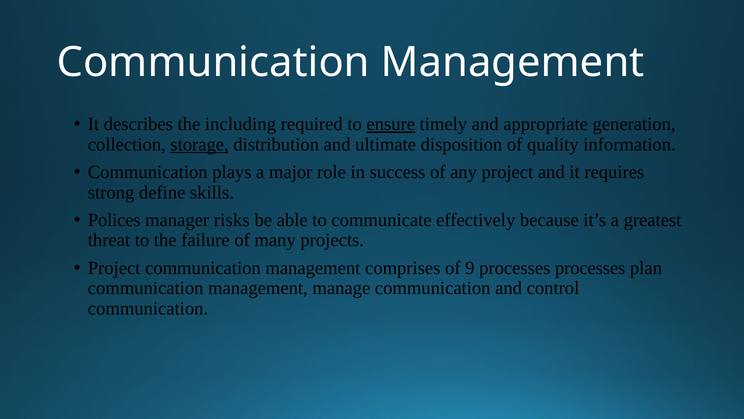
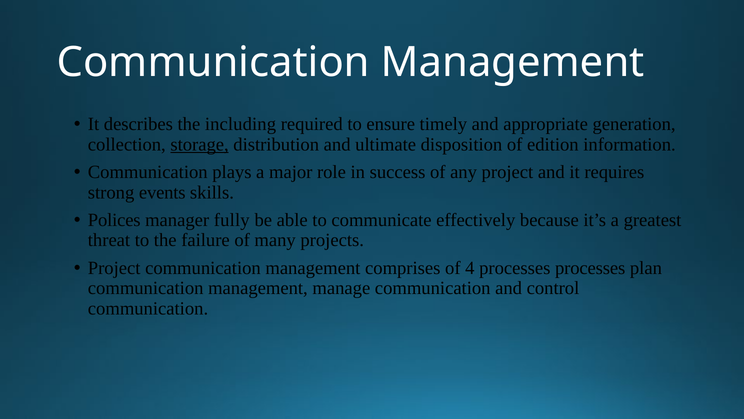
ensure underline: present -> none (391, 124)
quality: quality -> edition (553, 144)
define: define -> events (162, 192)
risks: risks -> fully (232, 220)
9: 9 -> 4 (470, 268)
